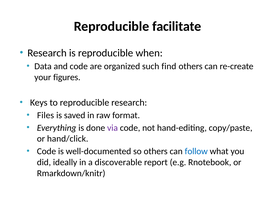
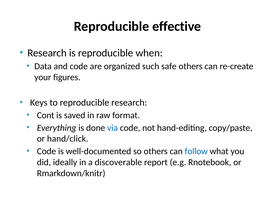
facilitate: facilitate -> effective (177, 26)
find: find -> safe (169, 66)
Files: Files -> Cont (46, 115)
via colour: purple -> blue (113, 128)
